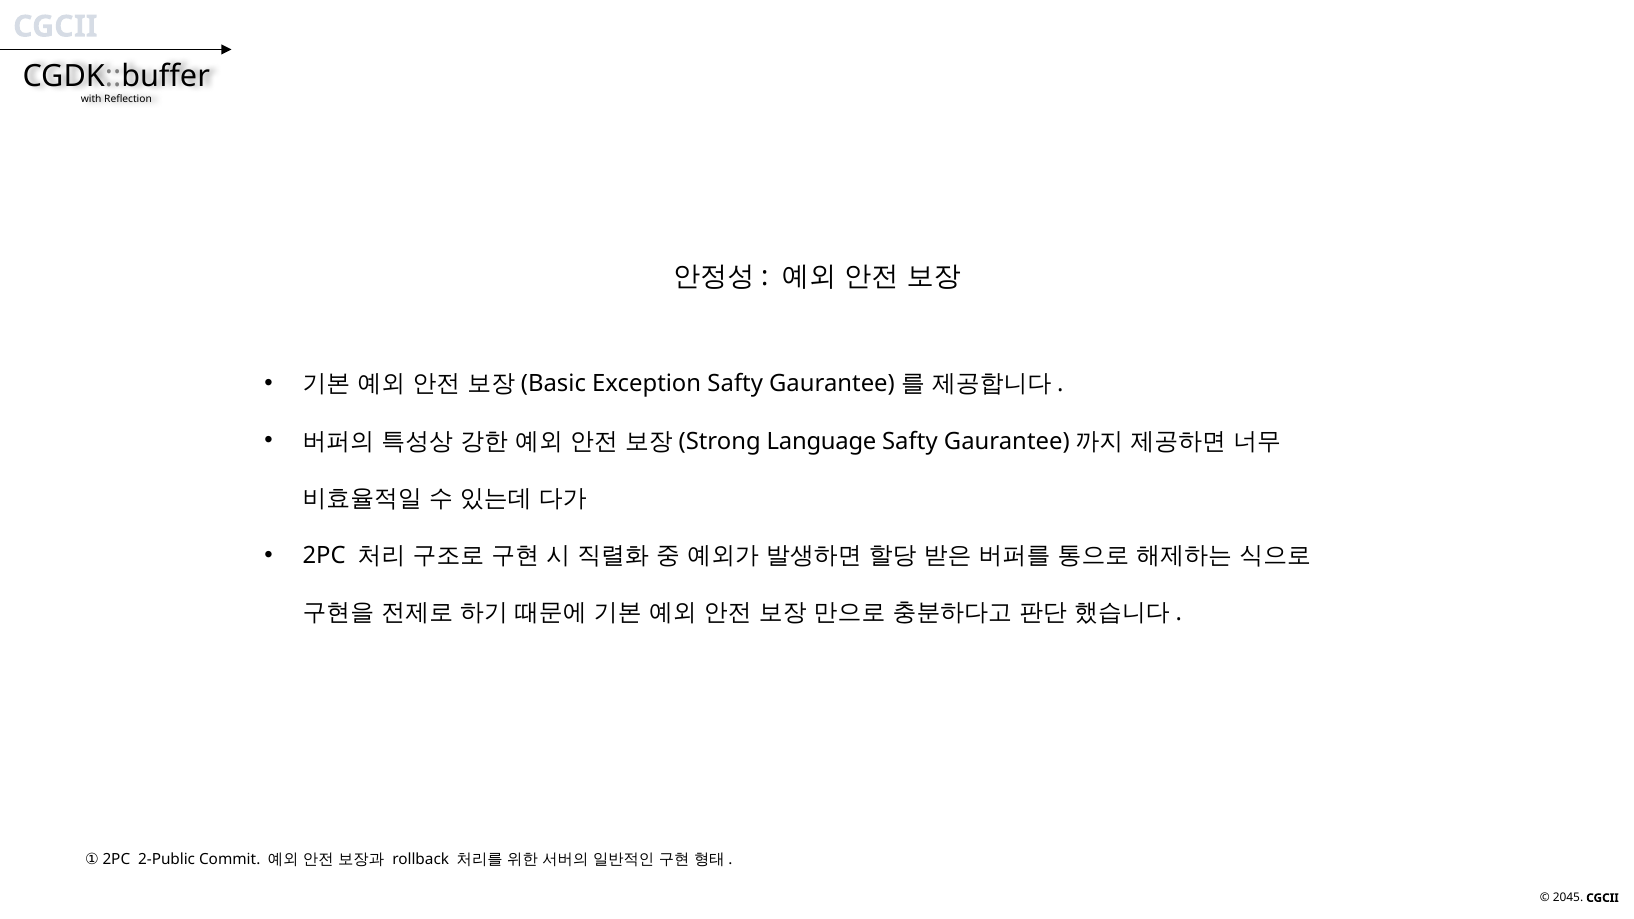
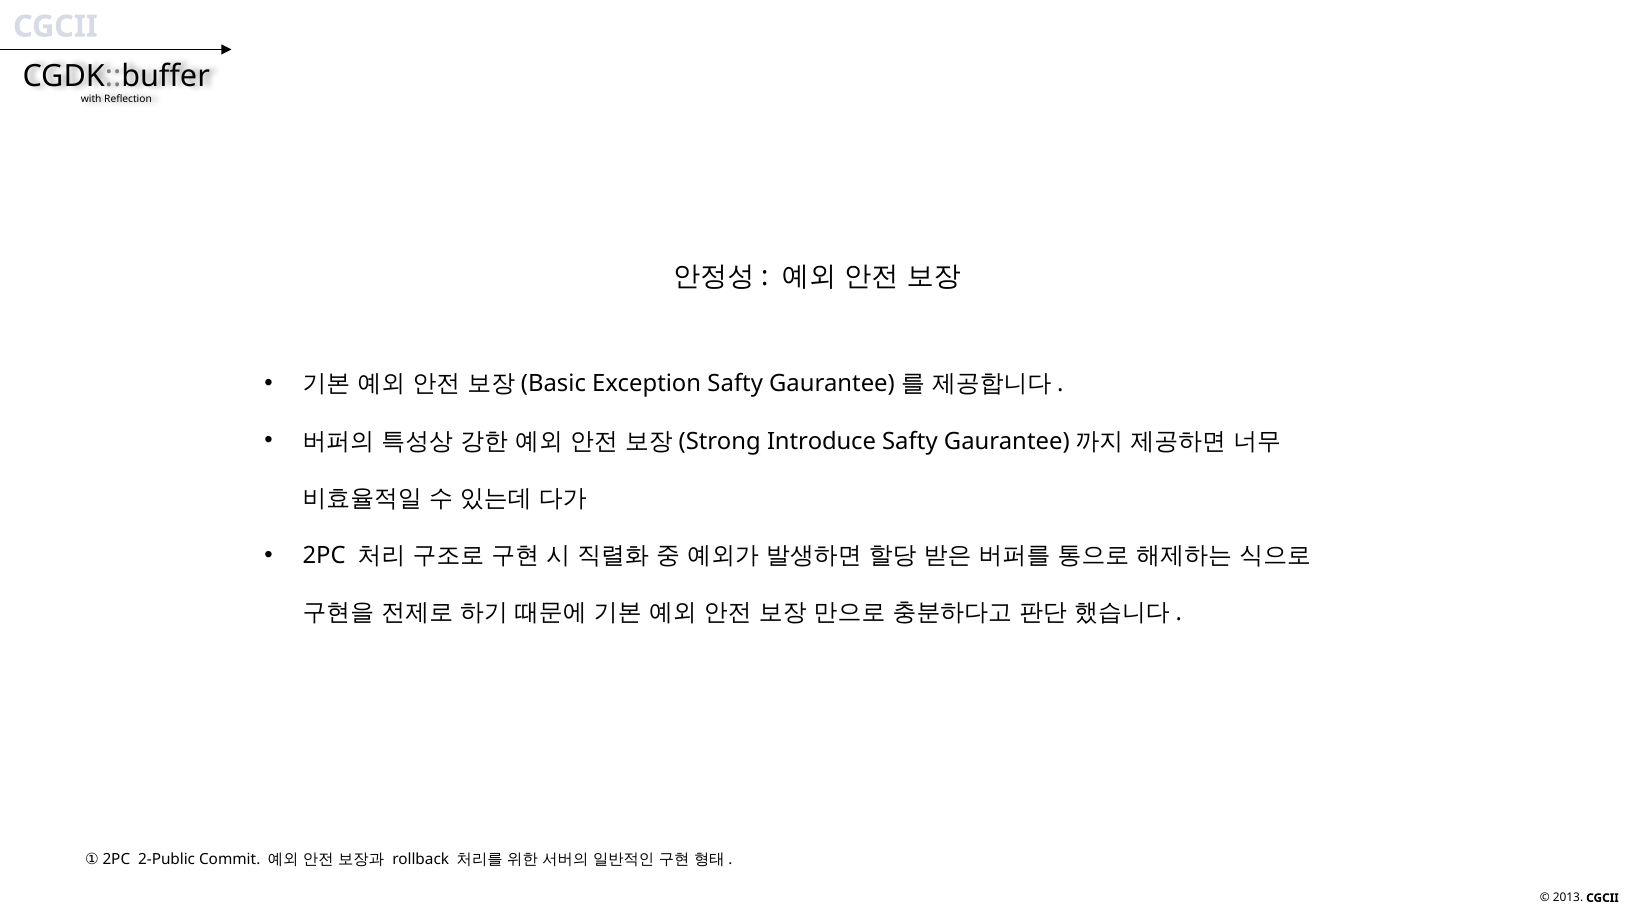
Language: Language -> Introduce (821, 441)
2045: 2045 -> 2013 (1568, 898)
